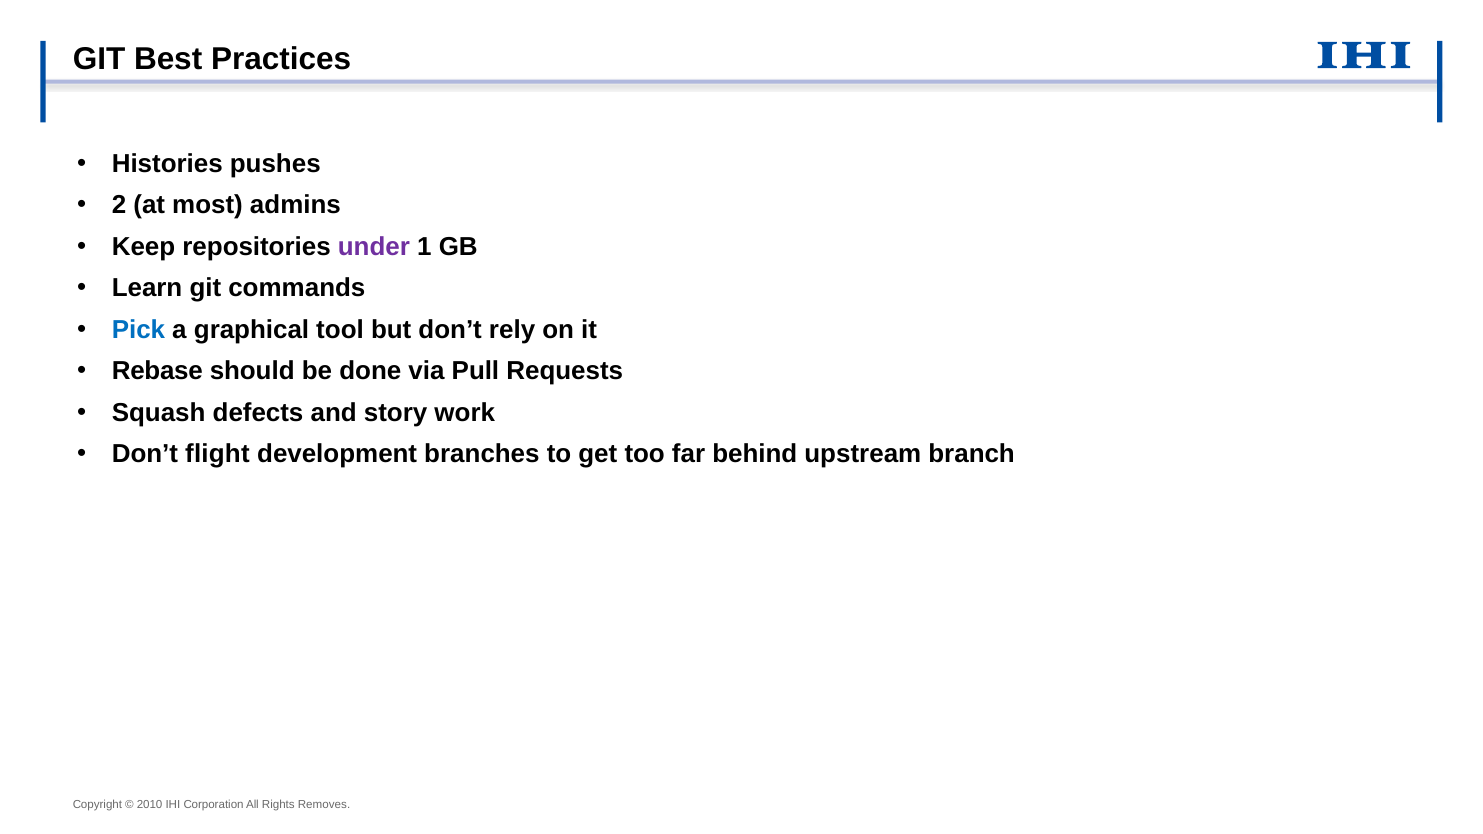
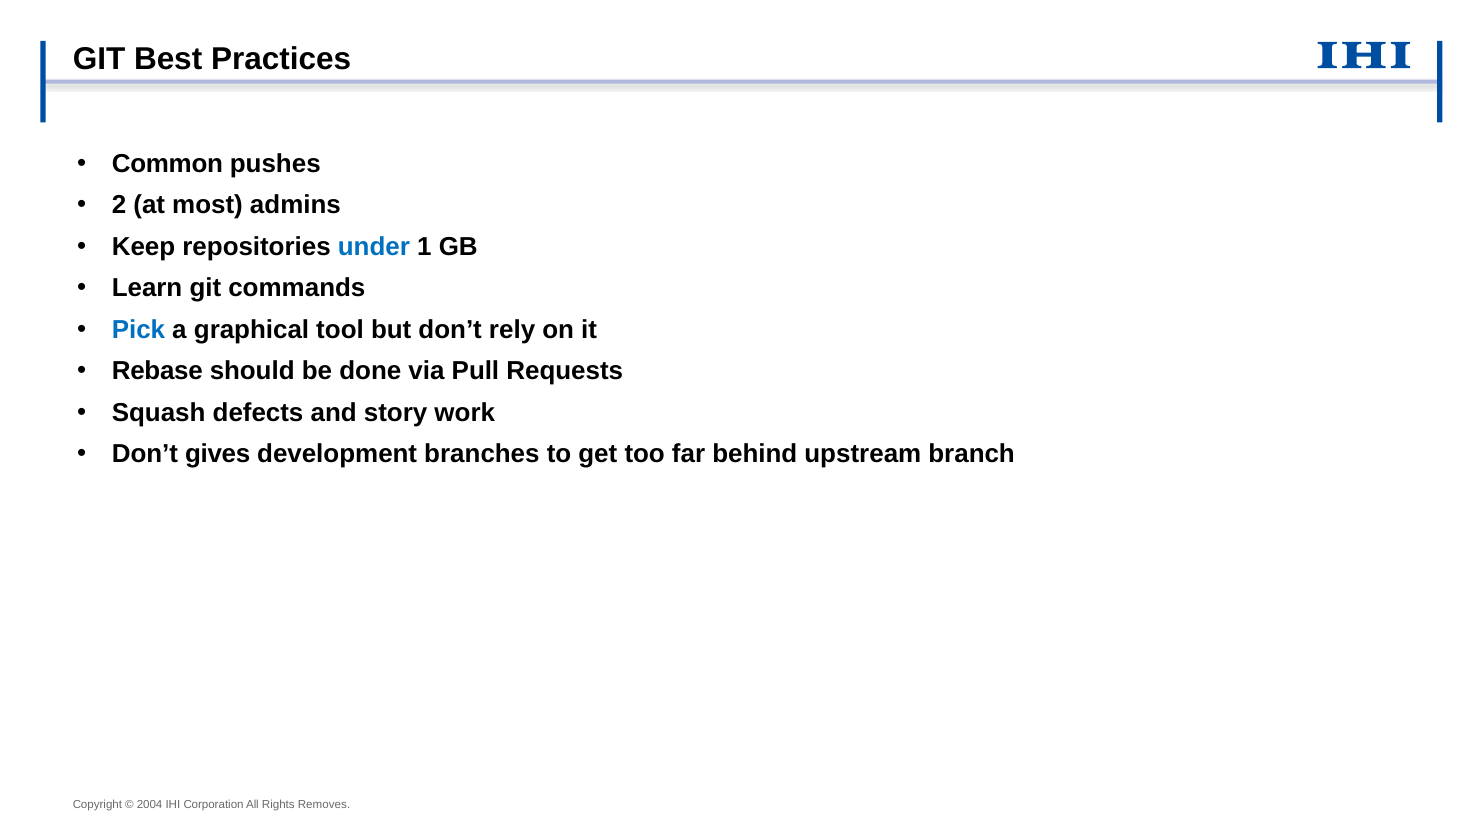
Histories: Histories -> Common (167, 164)
under colour: purple -> blue (374, 247)
flight: flight -> gives (218, 454)
2010: 2010 -> 2004 (150, 805)
